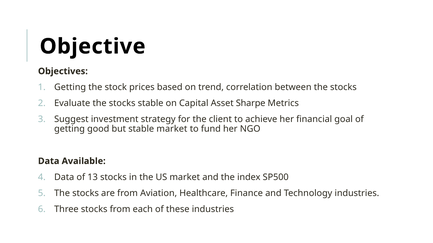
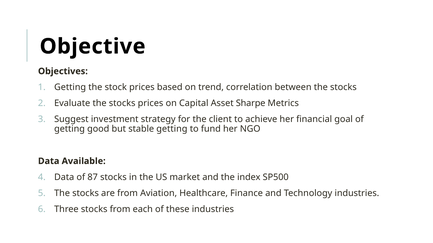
stocks stable: stable -> prices (151, 104)
stable market: market -> getting (172, 129)
13: 13 -> 87 (93, 177)
